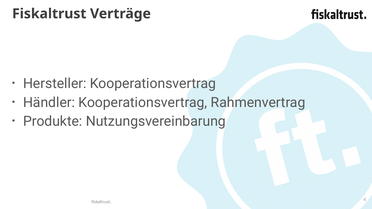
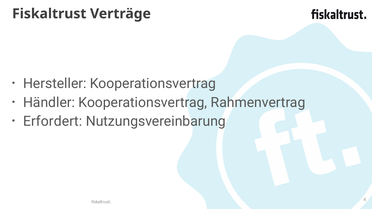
Produkte: Produkte -> Erfordert (53, 121)
